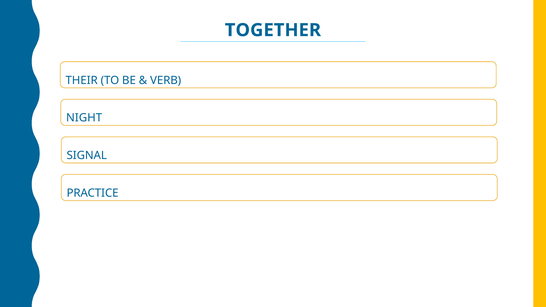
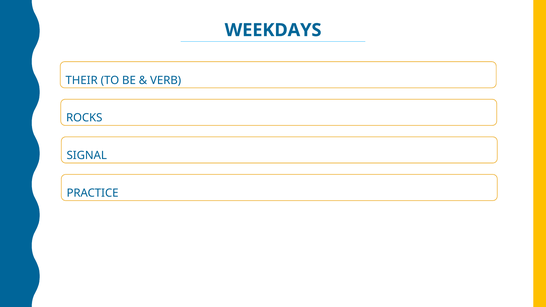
TOGETHER: TOGETHER -> WEEKDAYS (273, 30)
NIGHT: NIGHT -> ROCKS (84, 118)
